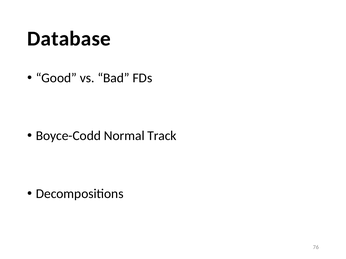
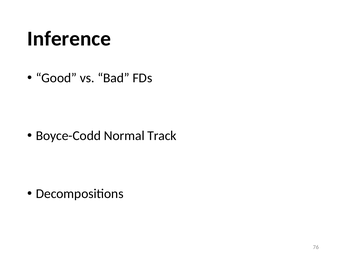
Database: Database -> Inference (69, 39)
